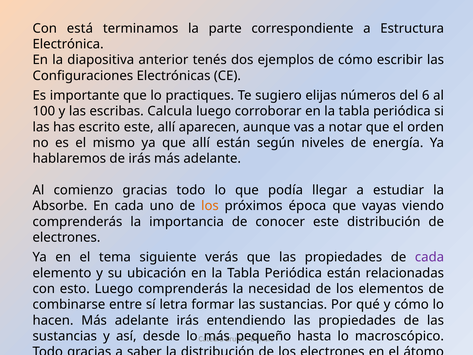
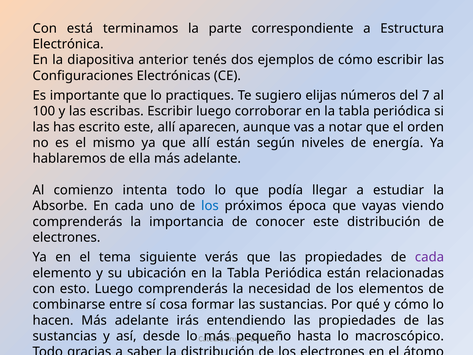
6: 6 -> 7 (426, 95)
escribas Calcula: Calcula -> Escribir (170, 111)
de irás: irás -> ella (139, 158)
comienzo gracias: gracias -> intenta (145, 190)
los colour: orange -> blue (210, 206)
letra: letra -> cosa (174, 304)
